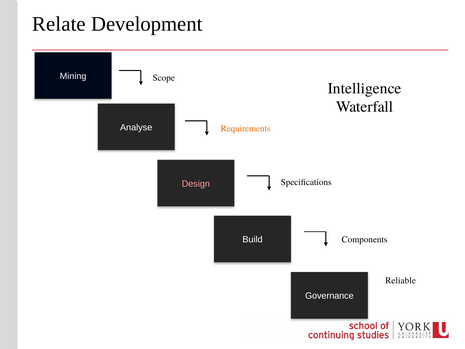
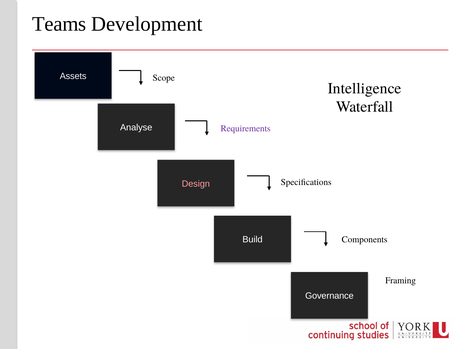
Relate: Relate -> Teams (59, 24)
Mining: Mining -> Assets (73, 76)
Requirements colour: orange -> purple (246, 129)
Reliable: Reliable -> Framing (401, 280)
